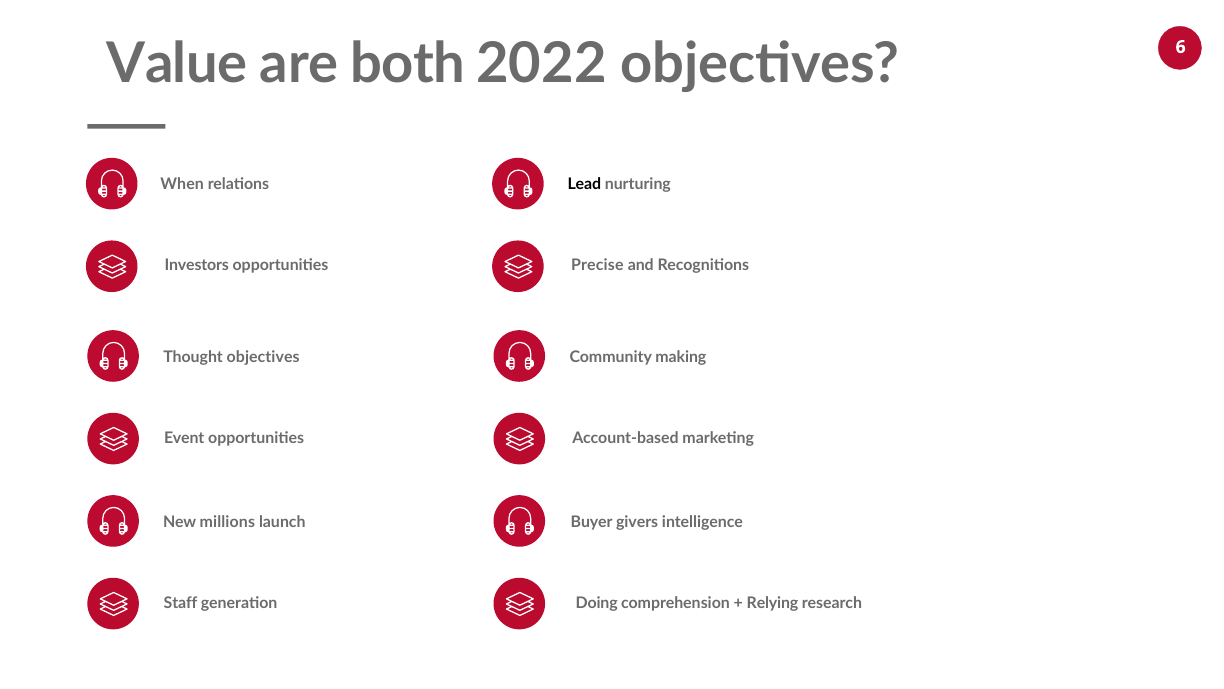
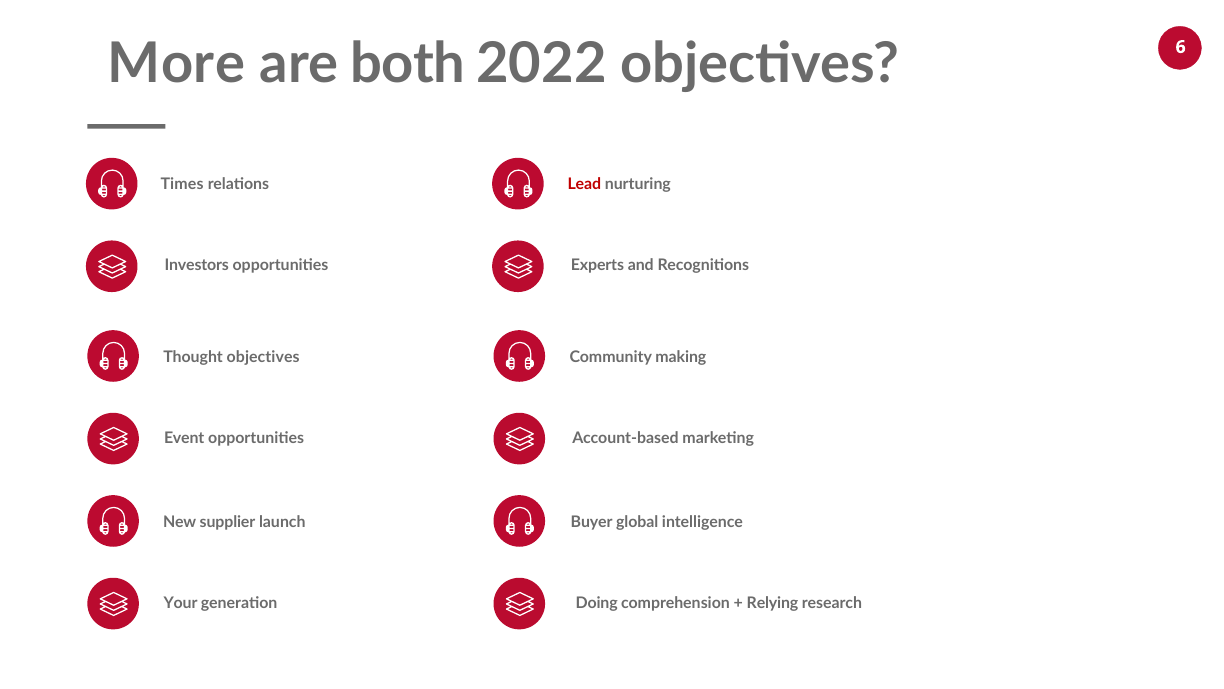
Value: Value -> More (176, 64)
When: When -> Times (182, 184)
Lead colour: black -> red (584, 184)
Precise: Precise -> Experts (597, 266)
millions: millions -> supplier (228, 522)
givers: givers -> global (637, 522)
Staff: Staff -> Your (181, 603)
